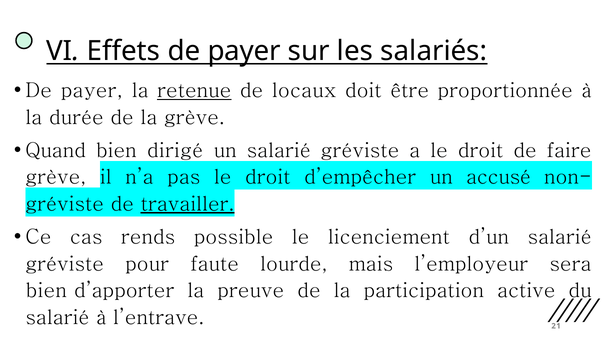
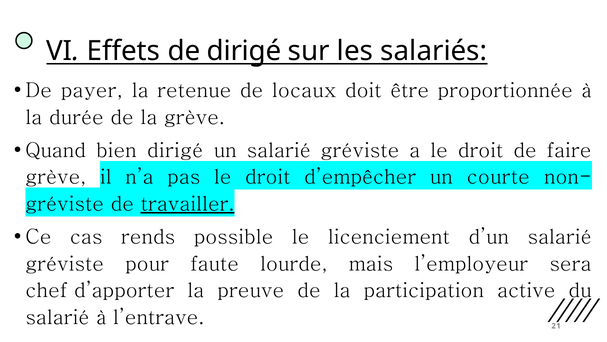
Effets de payer: payer -> dirigé (244, 51)
retenue underline: present -> none (194, 91)
accusé: accusé -> courte (498, 177)
bien: bien -> chef (46, 290)
